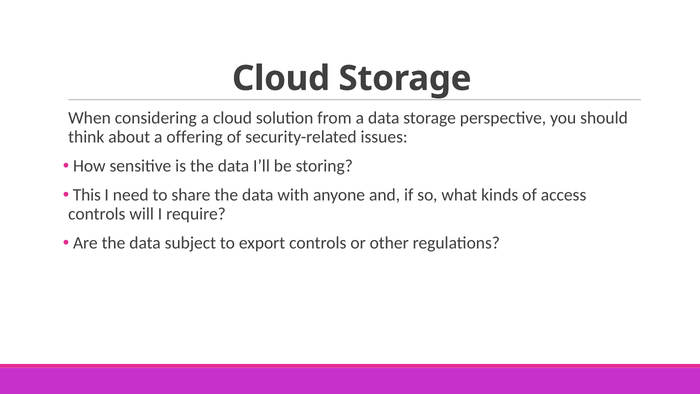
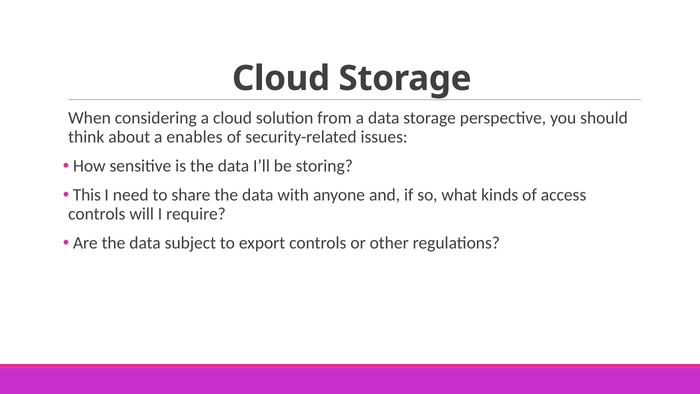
offering: offering -> enables (195, 137)
